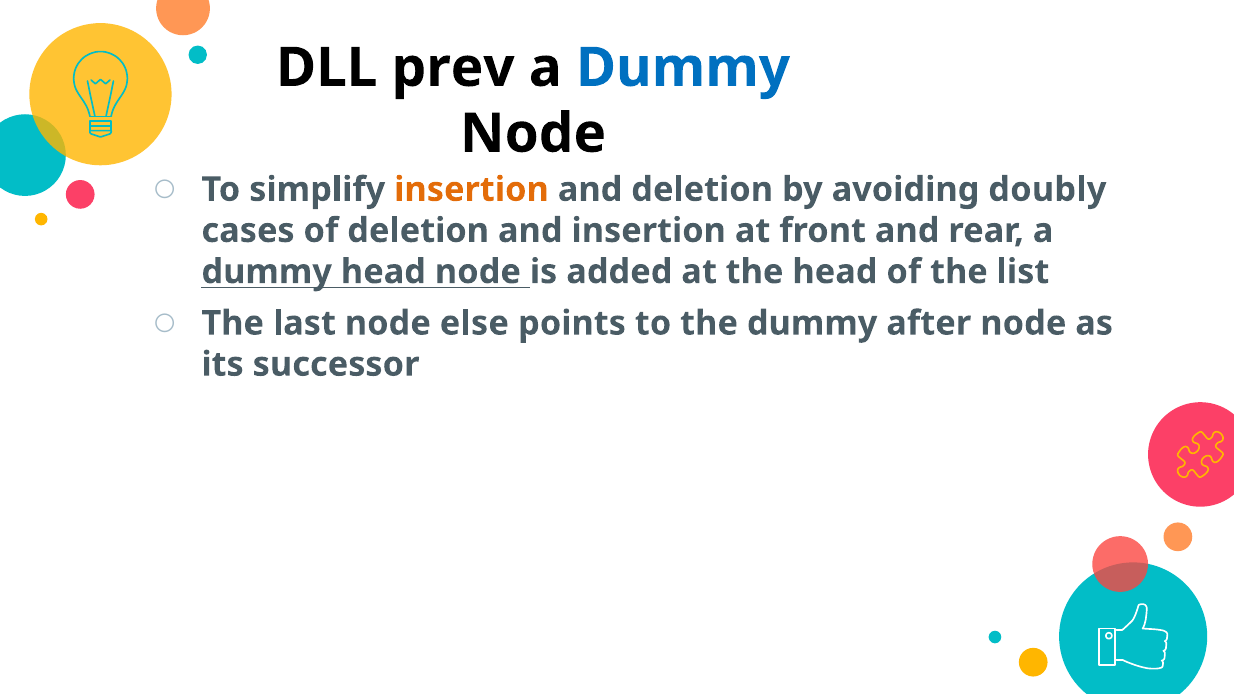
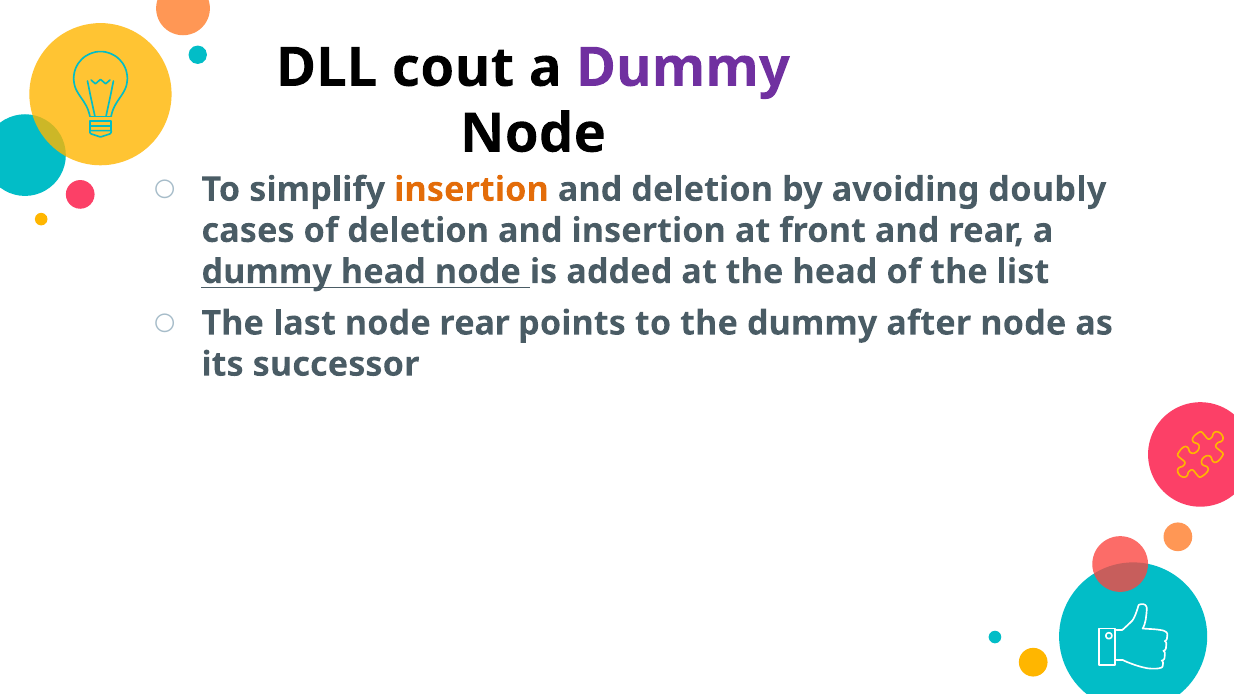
prev: prev -> cout (453, 68)
Dummy colour: blue -> purple (683, 68)
node else: else -> rear (475, 323)
